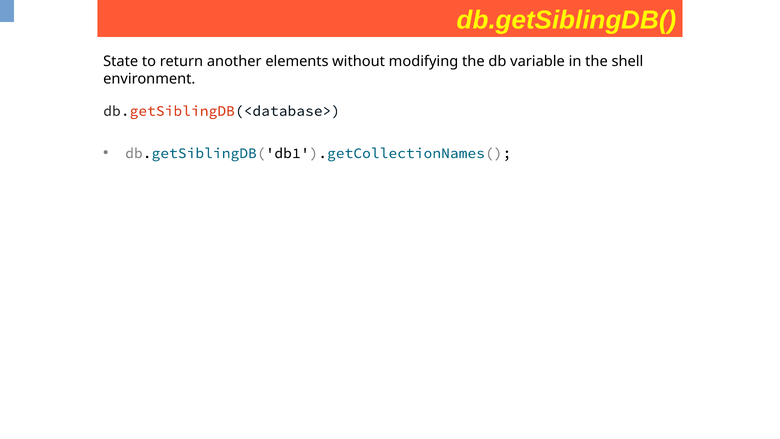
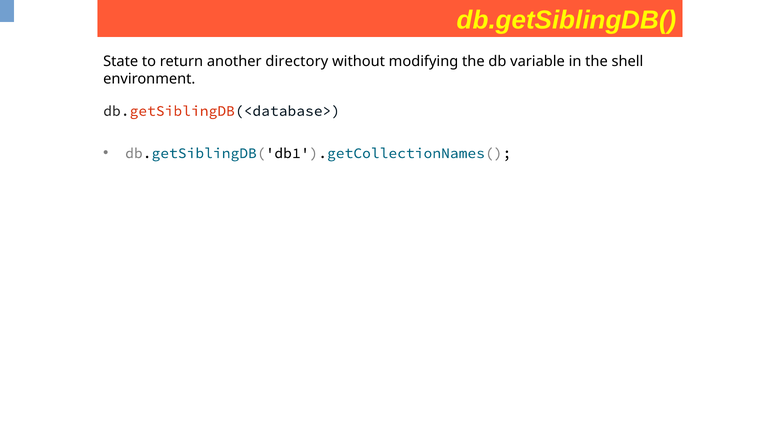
elements: elements -> directory (297, 61)
